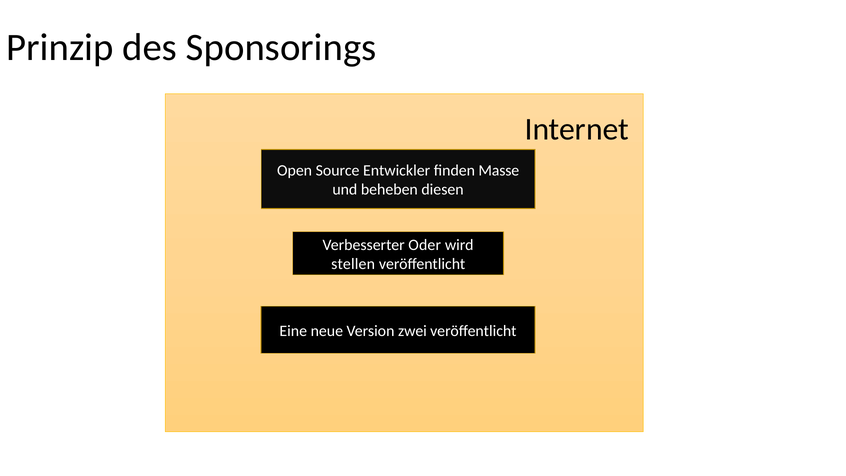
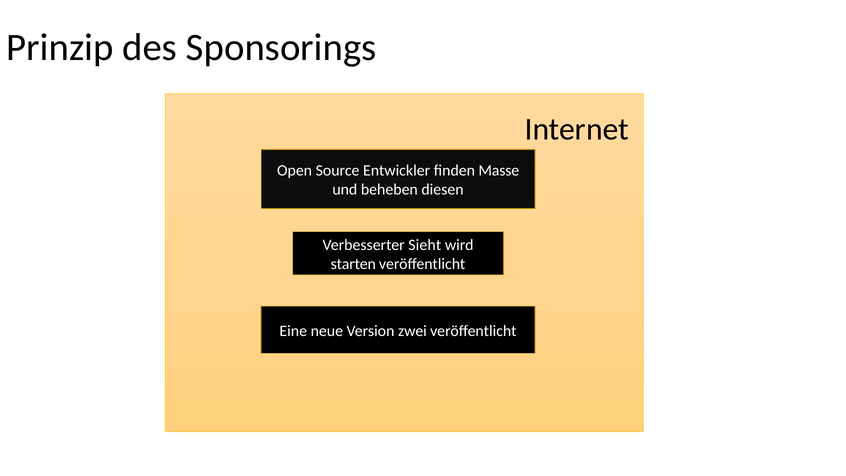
Oder: Oder -> Sieht (425, 245)
stellen: stellen -> starten (353, 264)
